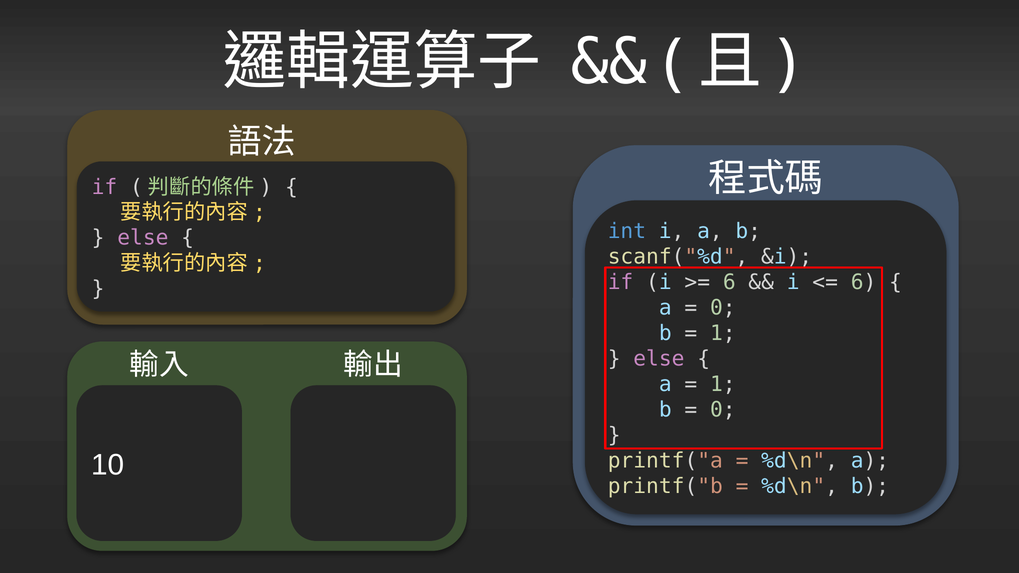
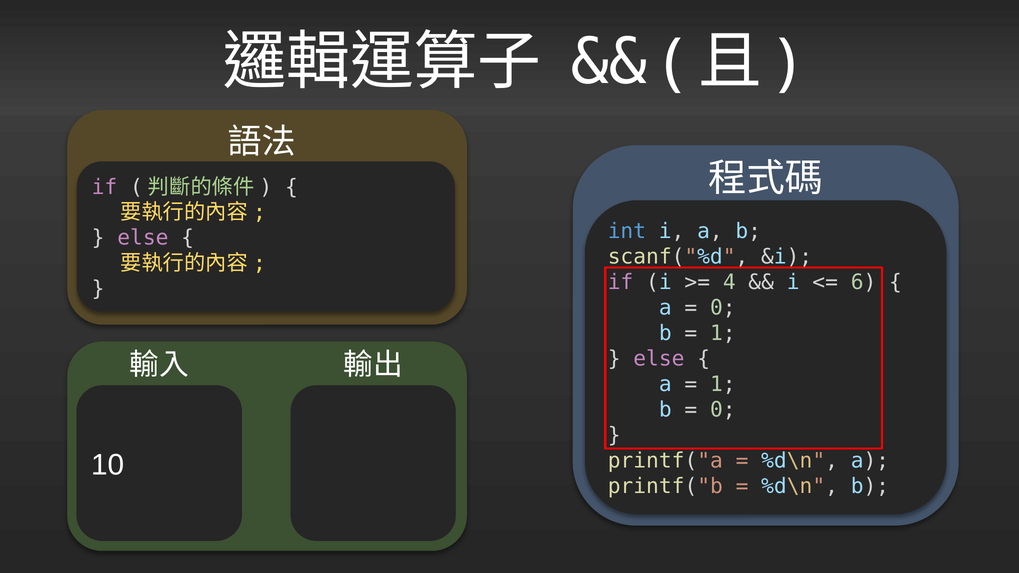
6: 6 -> 4 (729, 282)
